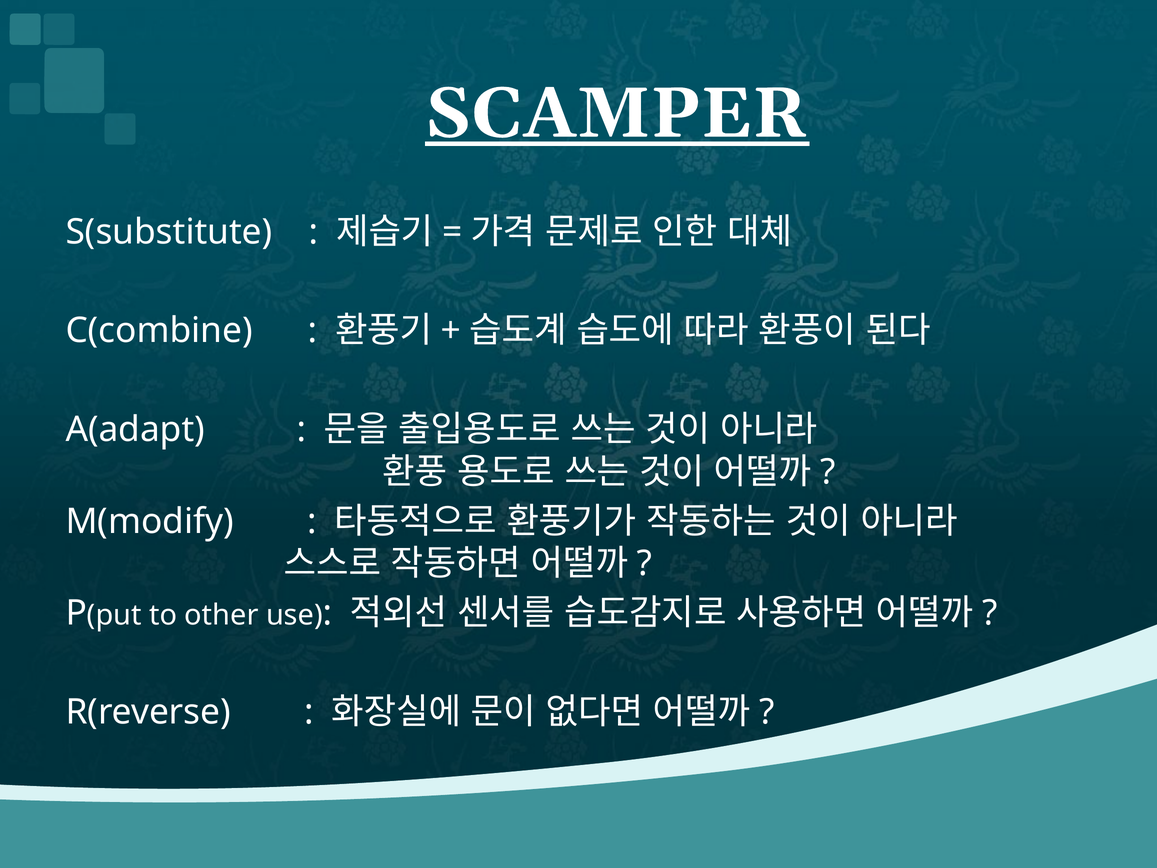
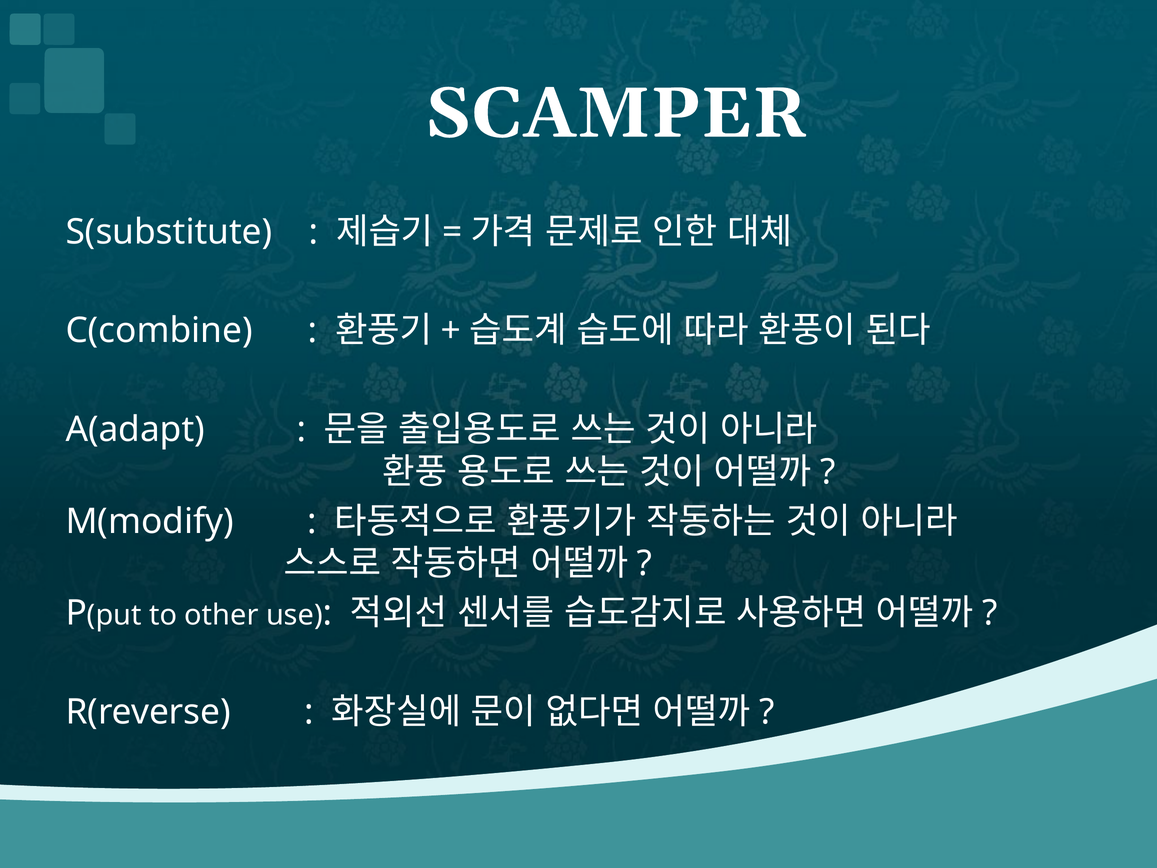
SCAMPER underline: present -> none (617, 113)
